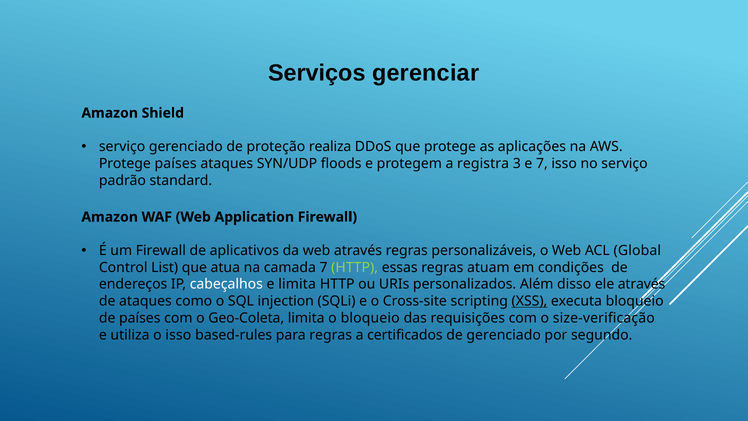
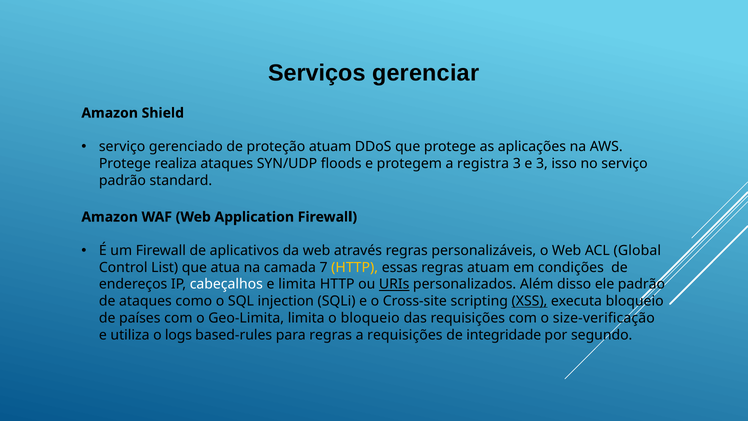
proteção realiza: realiza -> atuam (330, 147)
Protege países: países -> realiza (176, 163)
e 7: 7 -> 3 (542, 163)
HTTP colour: light green -> yellow (355, 267)
URIs underline: none -> present (394, 284)
ele através: através -> padrão (641, 284)
Geo-Coleta: Geo-Coleta -> Geo-Limita (246, 318)
o isso: isso -> logs (178, 335)
a certificados: certificados -> requisições (405, 335)
de gerenciado: gerenciado -> integridade (504, 335)
